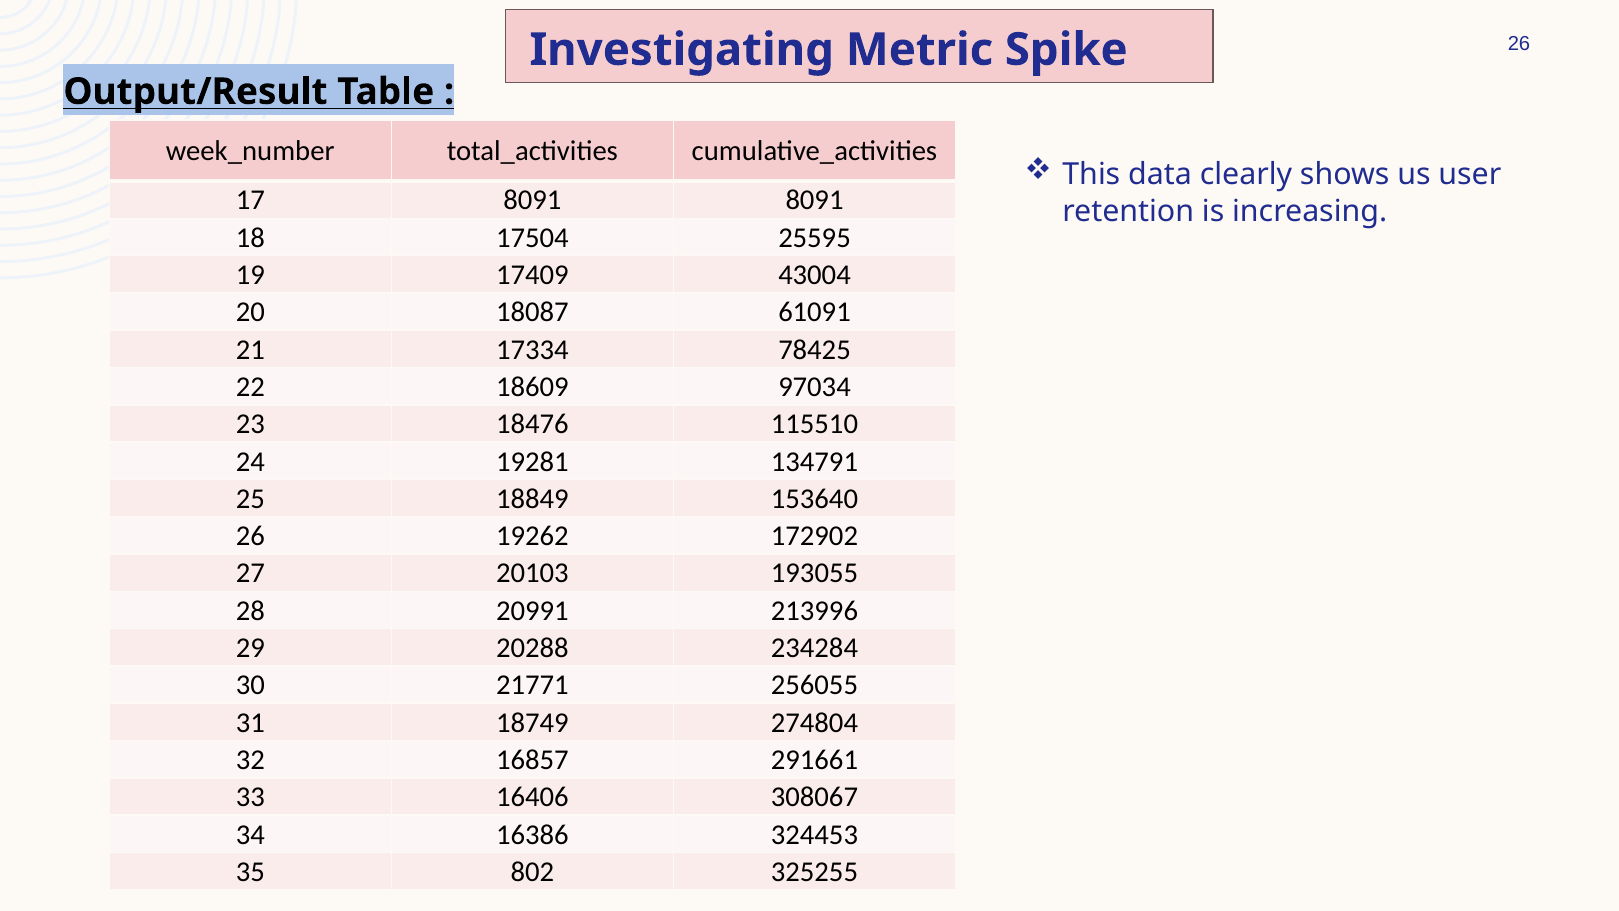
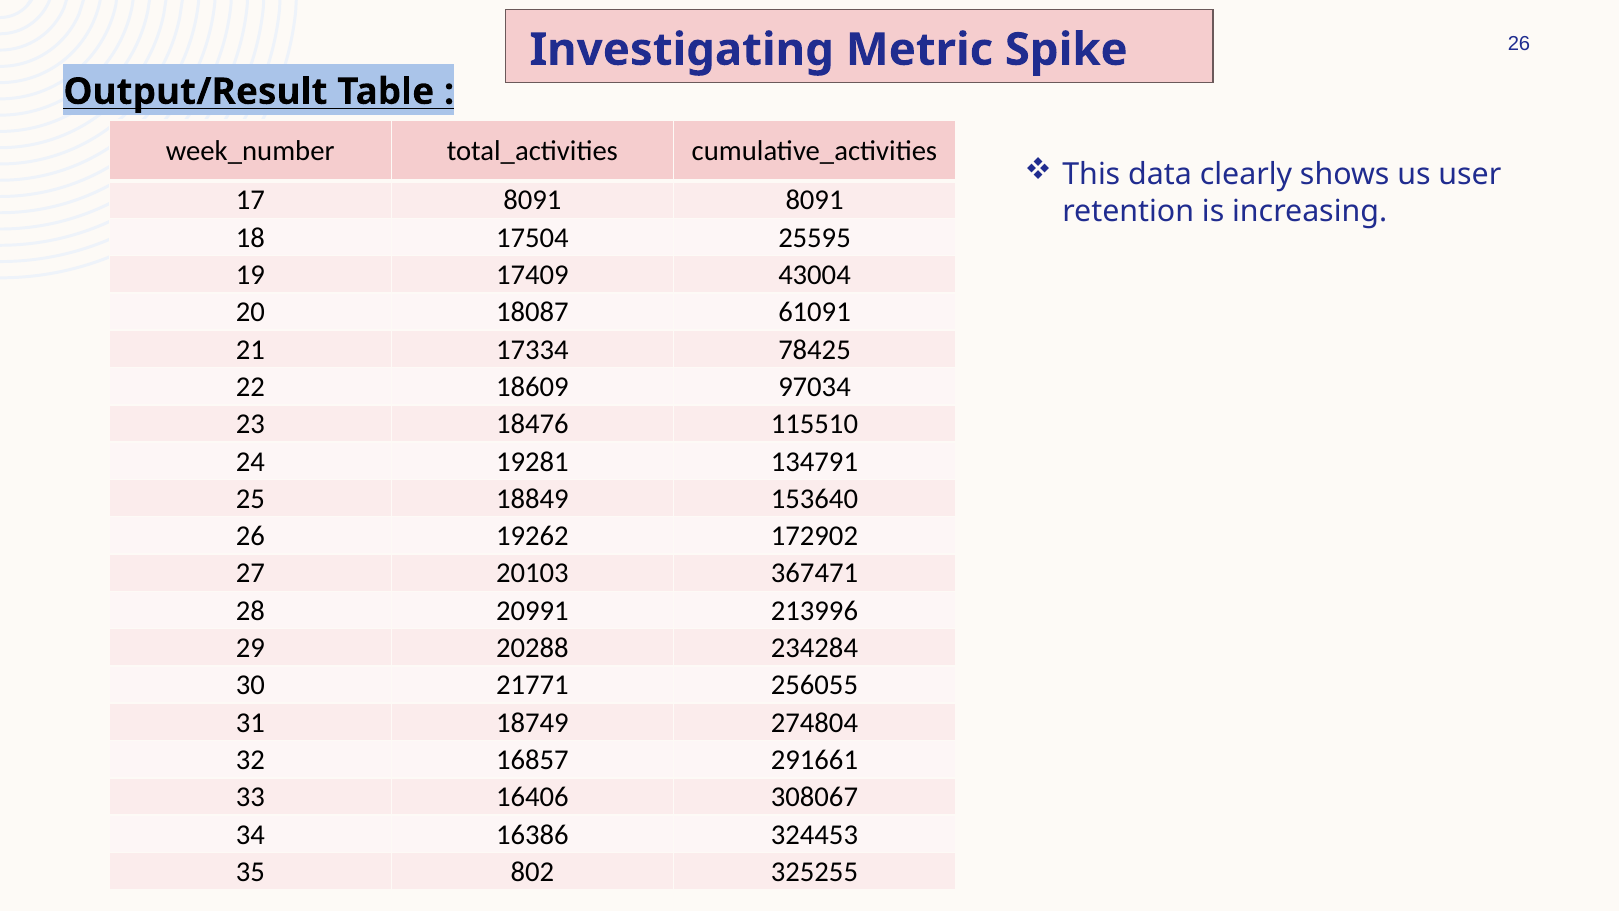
193055: 193055 -> 367471 (815, 573)
